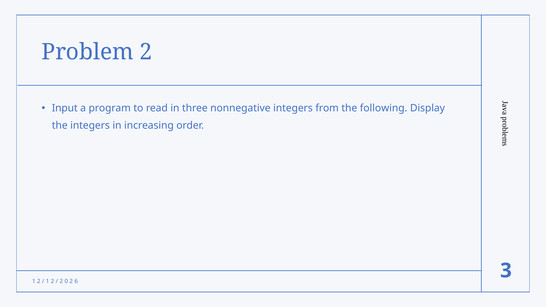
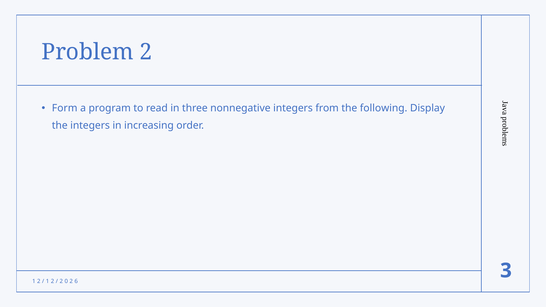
Input: Input -> Form (65, 108)
